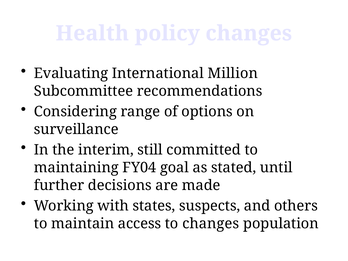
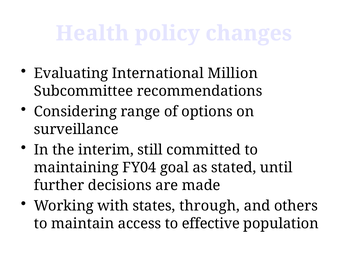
suspects: suspects -> through (210, 206)
to changes: changes -> effective (211, 224)
